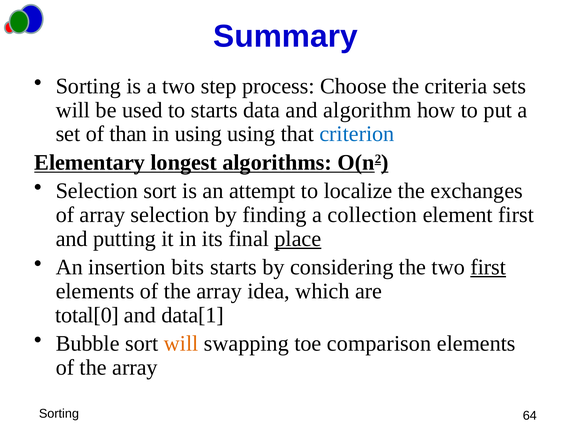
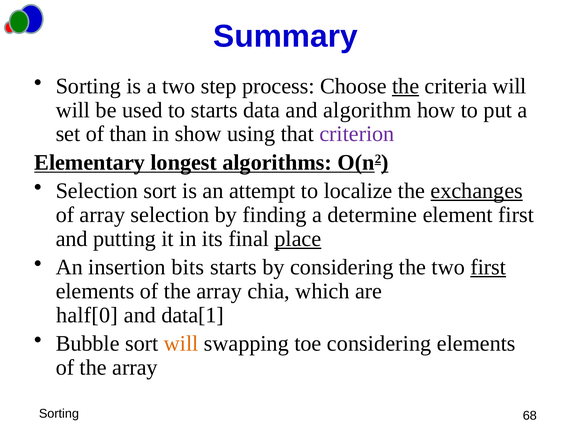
the underline: none -> present (406, 86)
criteria sets: sets -> will (510, 86)
in using: using -> show (198, 134)
criterion colour: blue -> purple (357, 134)
exchanges underline: none -> present (477, 191)
collection: collection -> determine (372, 215)
idea: idea -> chia (269, 291)
total[0: total[0 -> half[0 (87, 315)
toe comparison: comparison -> considering (379, 344)
64: 64 -> 68 (530, 416)
